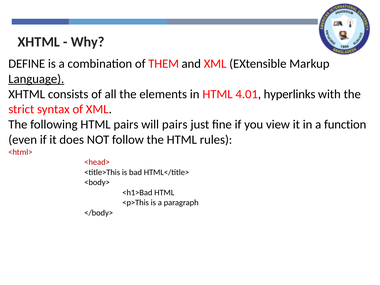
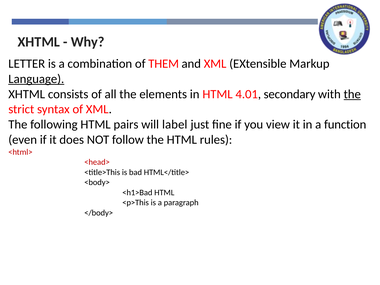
DEFINE: DEFINE -> LETTER (27, 64)
hyperlinks: hyperlinks -> secondary (290, 94)
the underline: none -> present (352, 94)
will pairs: pairs -> label (175, 124)
